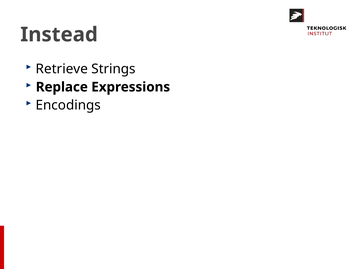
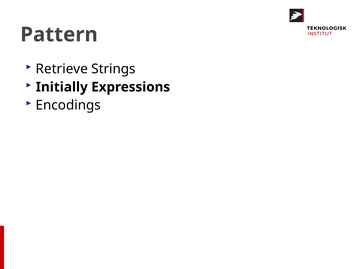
Instead: Instead -> Pattern (59, 35)
Replace: Replace -> Initially (62, 87)
